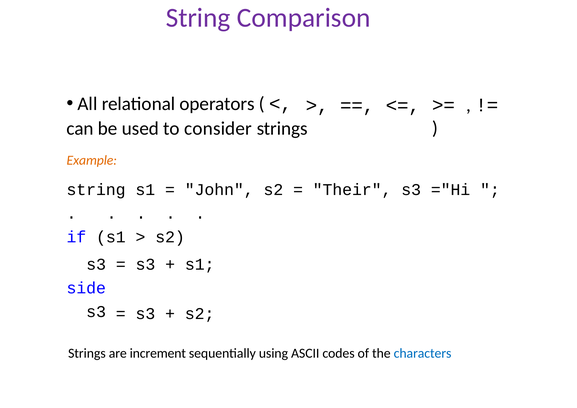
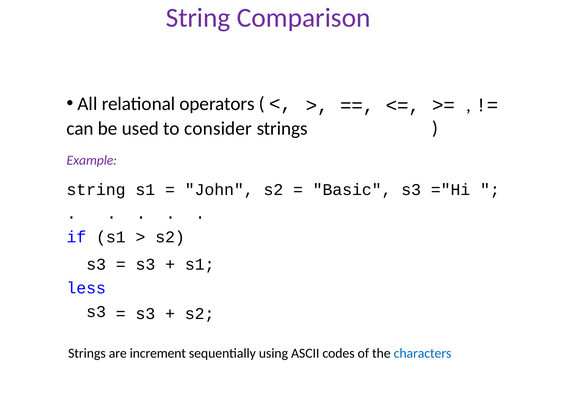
Example colour: orange -> purple (92, 160)
Their: Their -> Basic (352, 190)
side: side -> less (86, 288)
